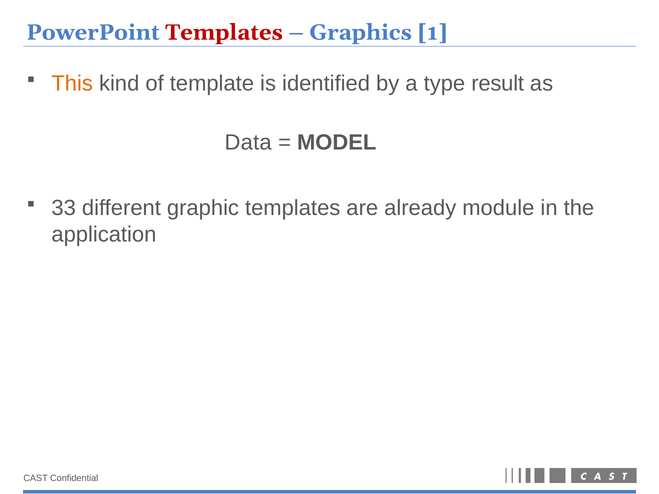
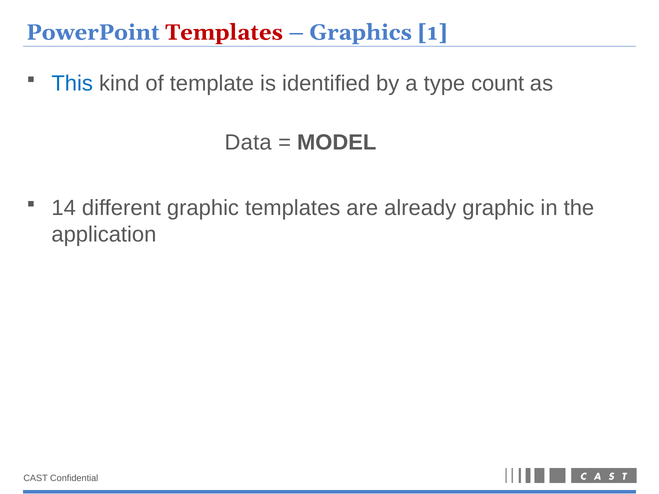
This colour: orange -> blue (72, 83)
result: result -> count (498, 83)
33: 33 -> 14 (64, 208)
already module: module -> graphic (498, 208)
